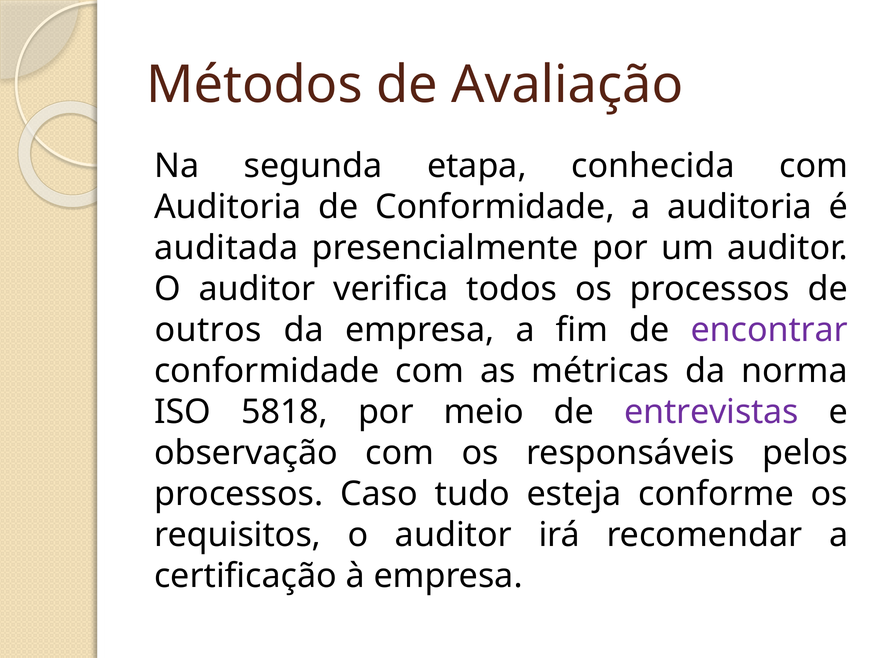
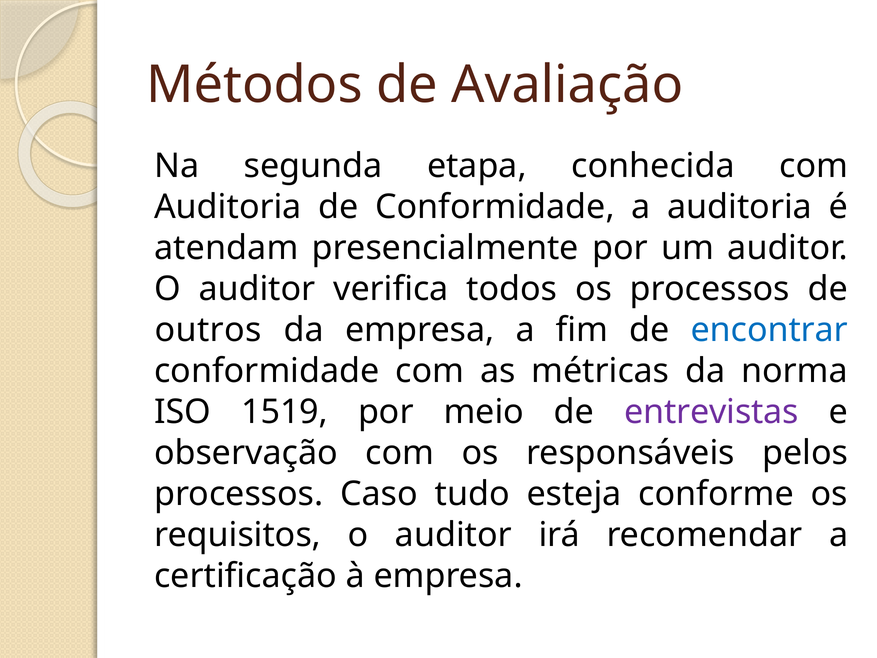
auditada: auditada -> atendam (226, 248)
encontrar colour: purple -> blue (769, 330)
5818: 5818 -> 1519 (285, 412)
